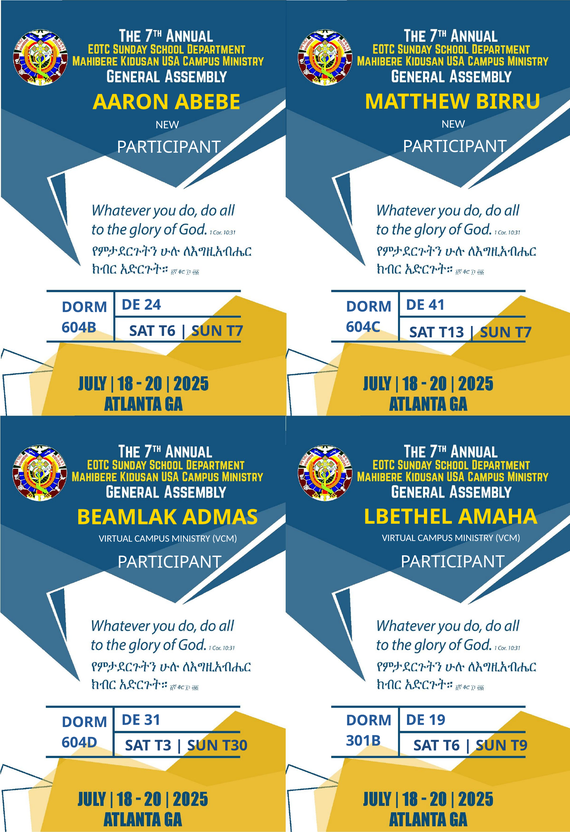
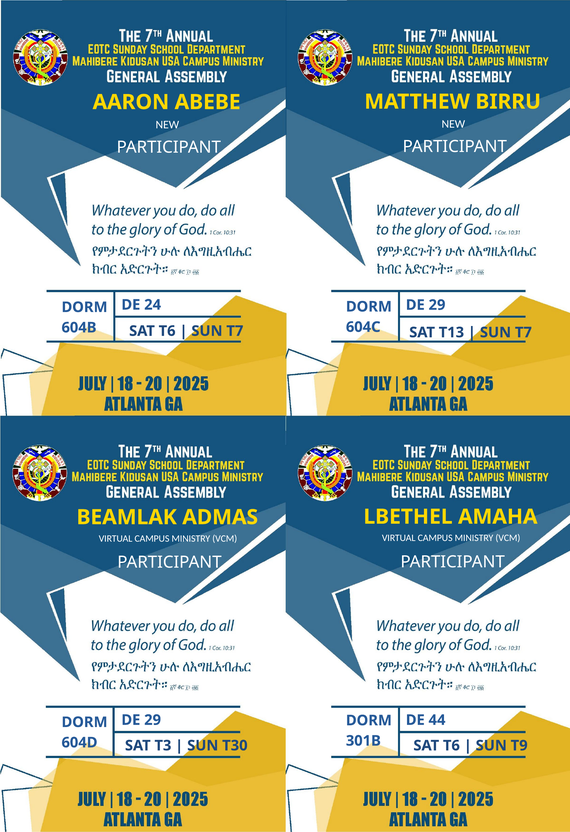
24 DE 41: 41 -> 29 (437, 305)
31: 31 -> 29 (153, 720)
19: 19 -> 44 (437, 720)
